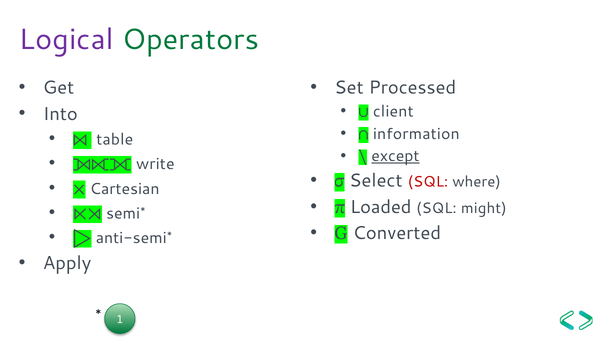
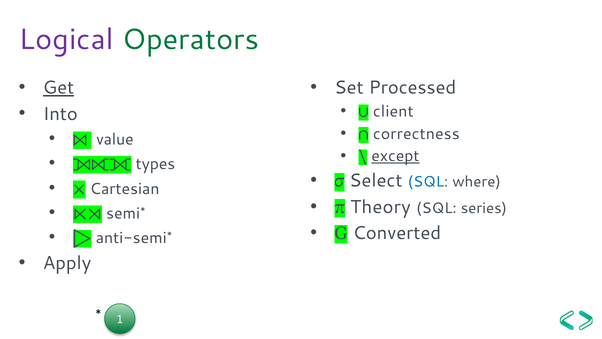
Get underline: none -> present (58, 88)
information: information -> correctness (416, 134)
table: table -> value (115, 139)
write: write -> types (155, 164)
SQL colour: red -> blue (428, 182)
Loaded: Loaded -> Theory (381, 207)
might: might -> series (484, 208)
